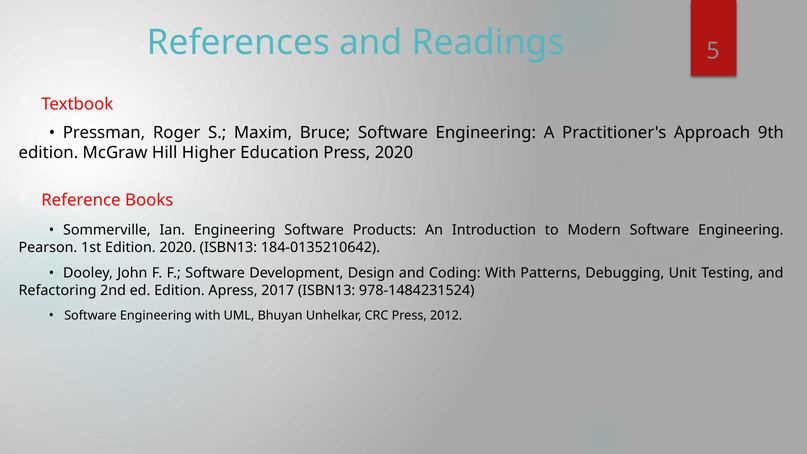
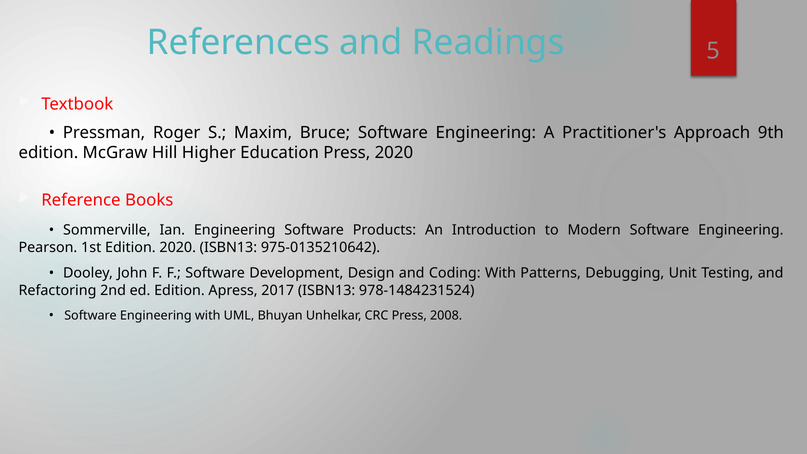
184-0135210642: 184-0135210642 -> 975-0135210642 (321, 248)
2012: 2012 -> 2008 (446, 316)
